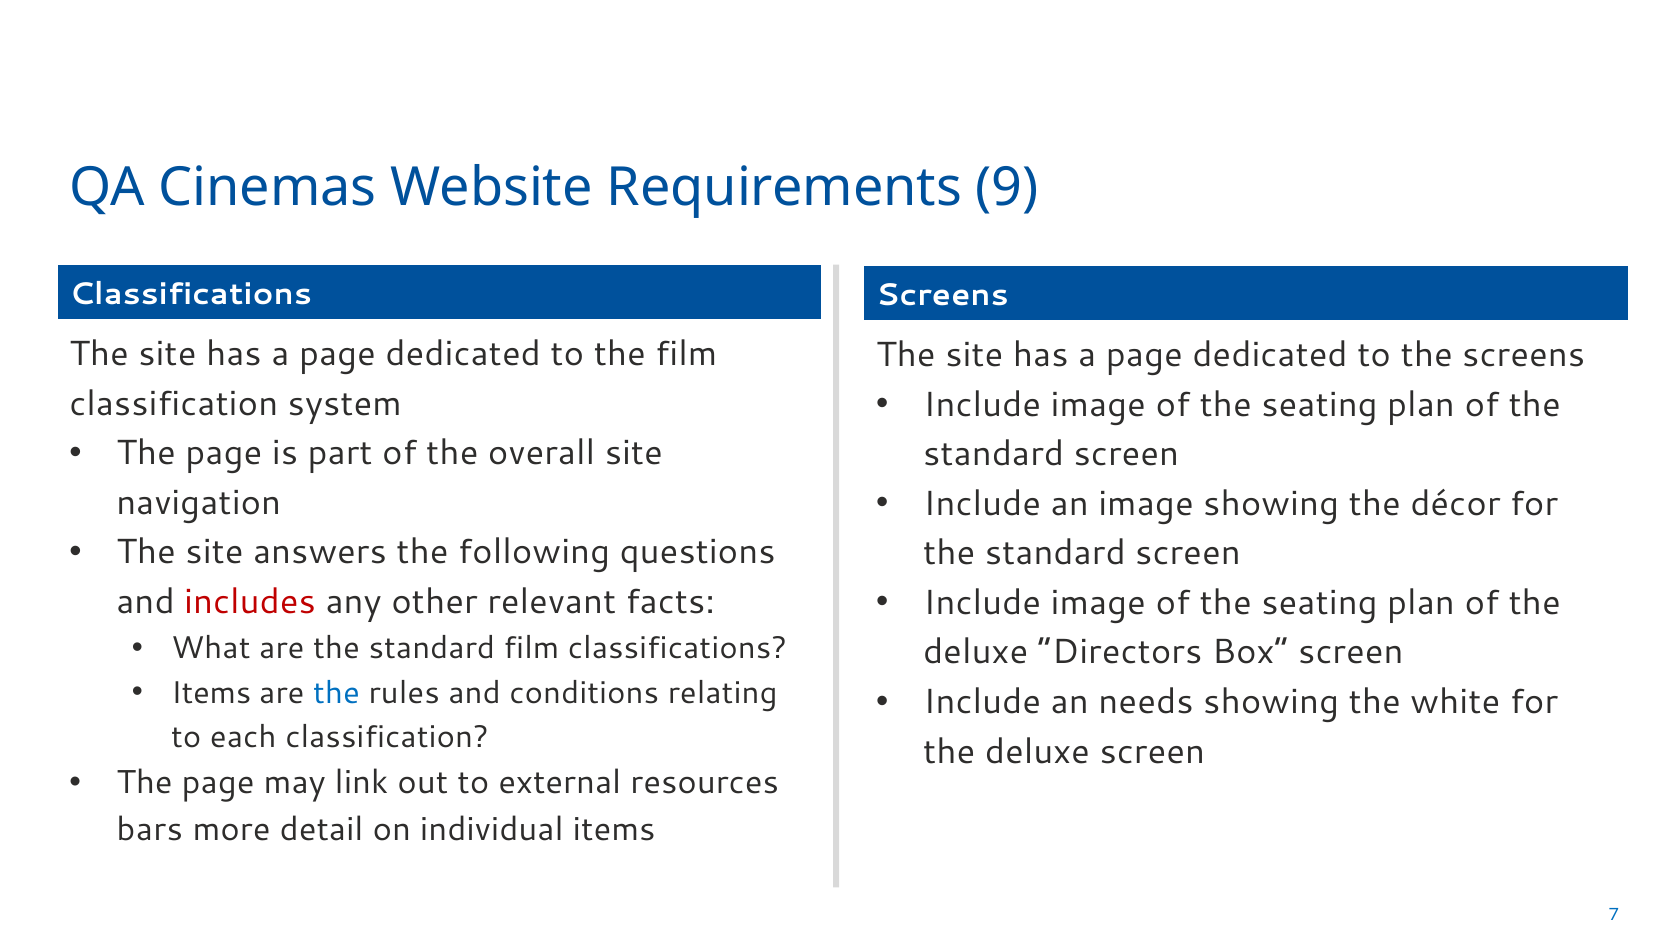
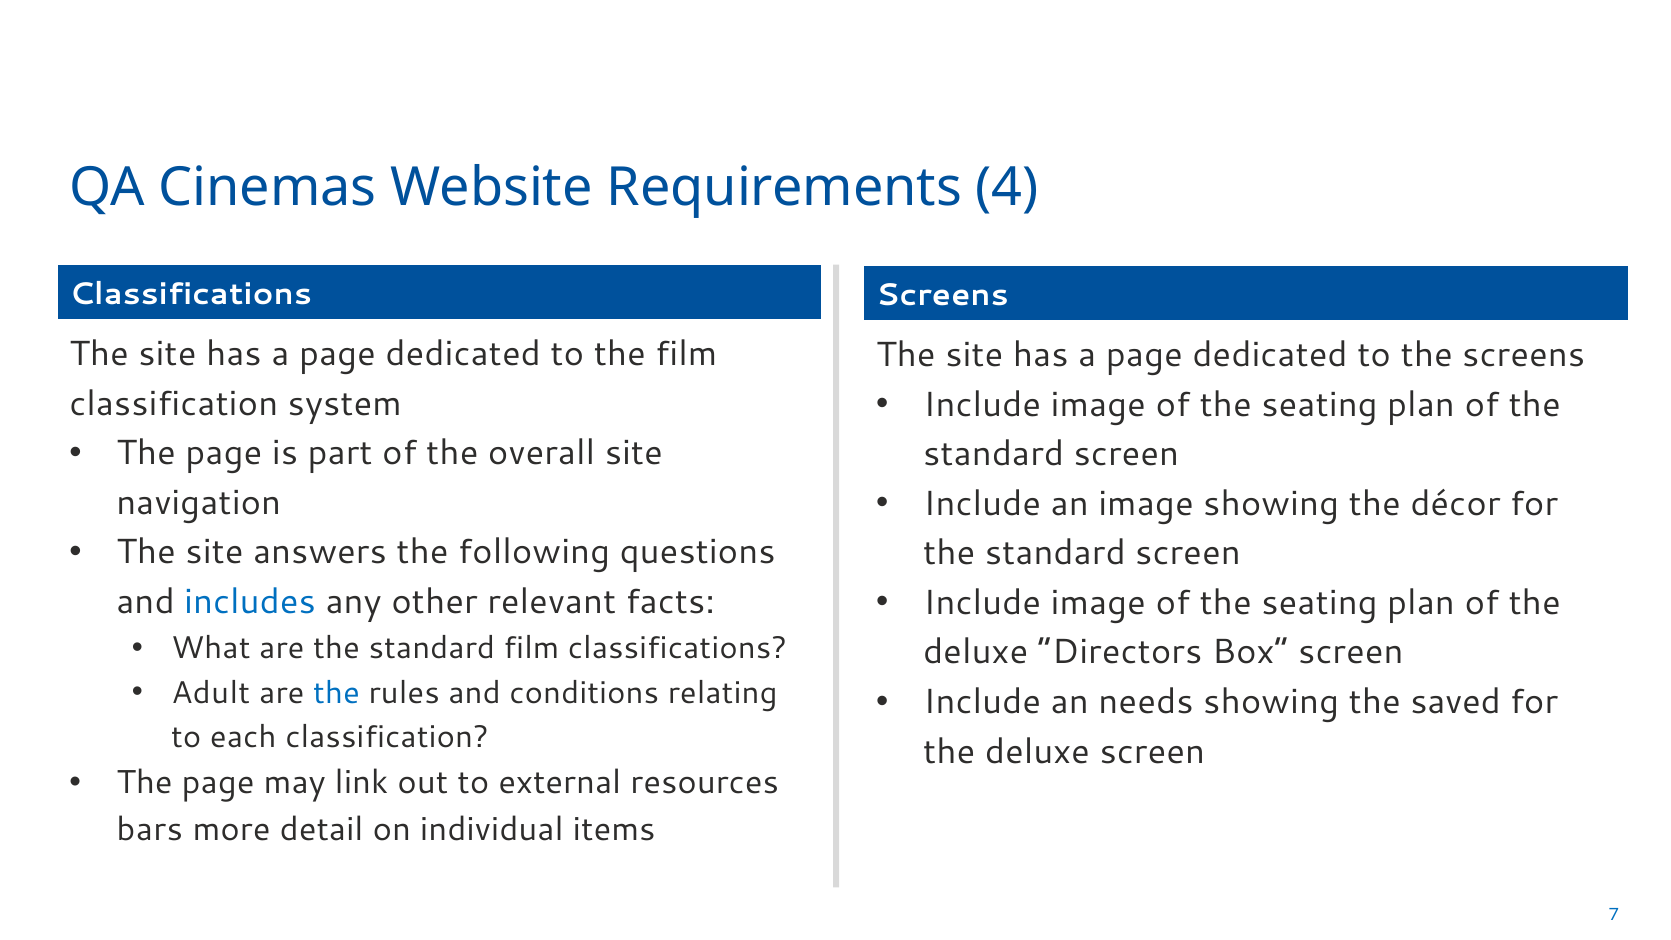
9: 9 -> 4 (1007, 188)
includes colour: red -> blue (250, 602)
Items: Items -> Adult (211, 693)
white: white -> saved (1456, 702)
